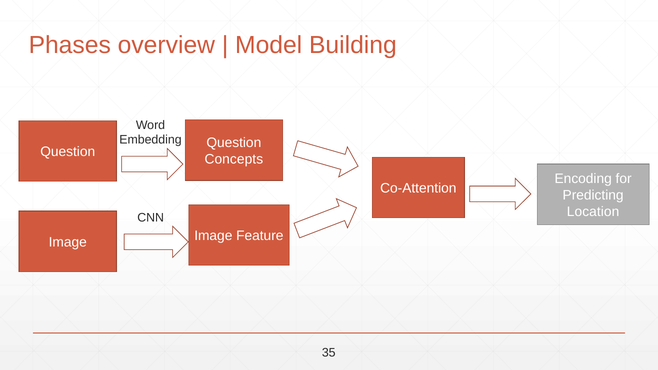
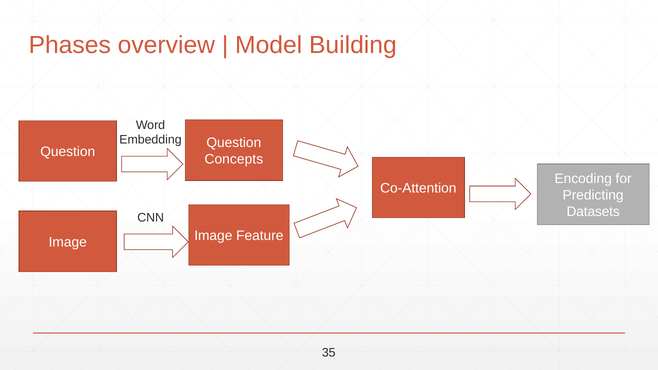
Location: Location -> Datasets (593, 212)
